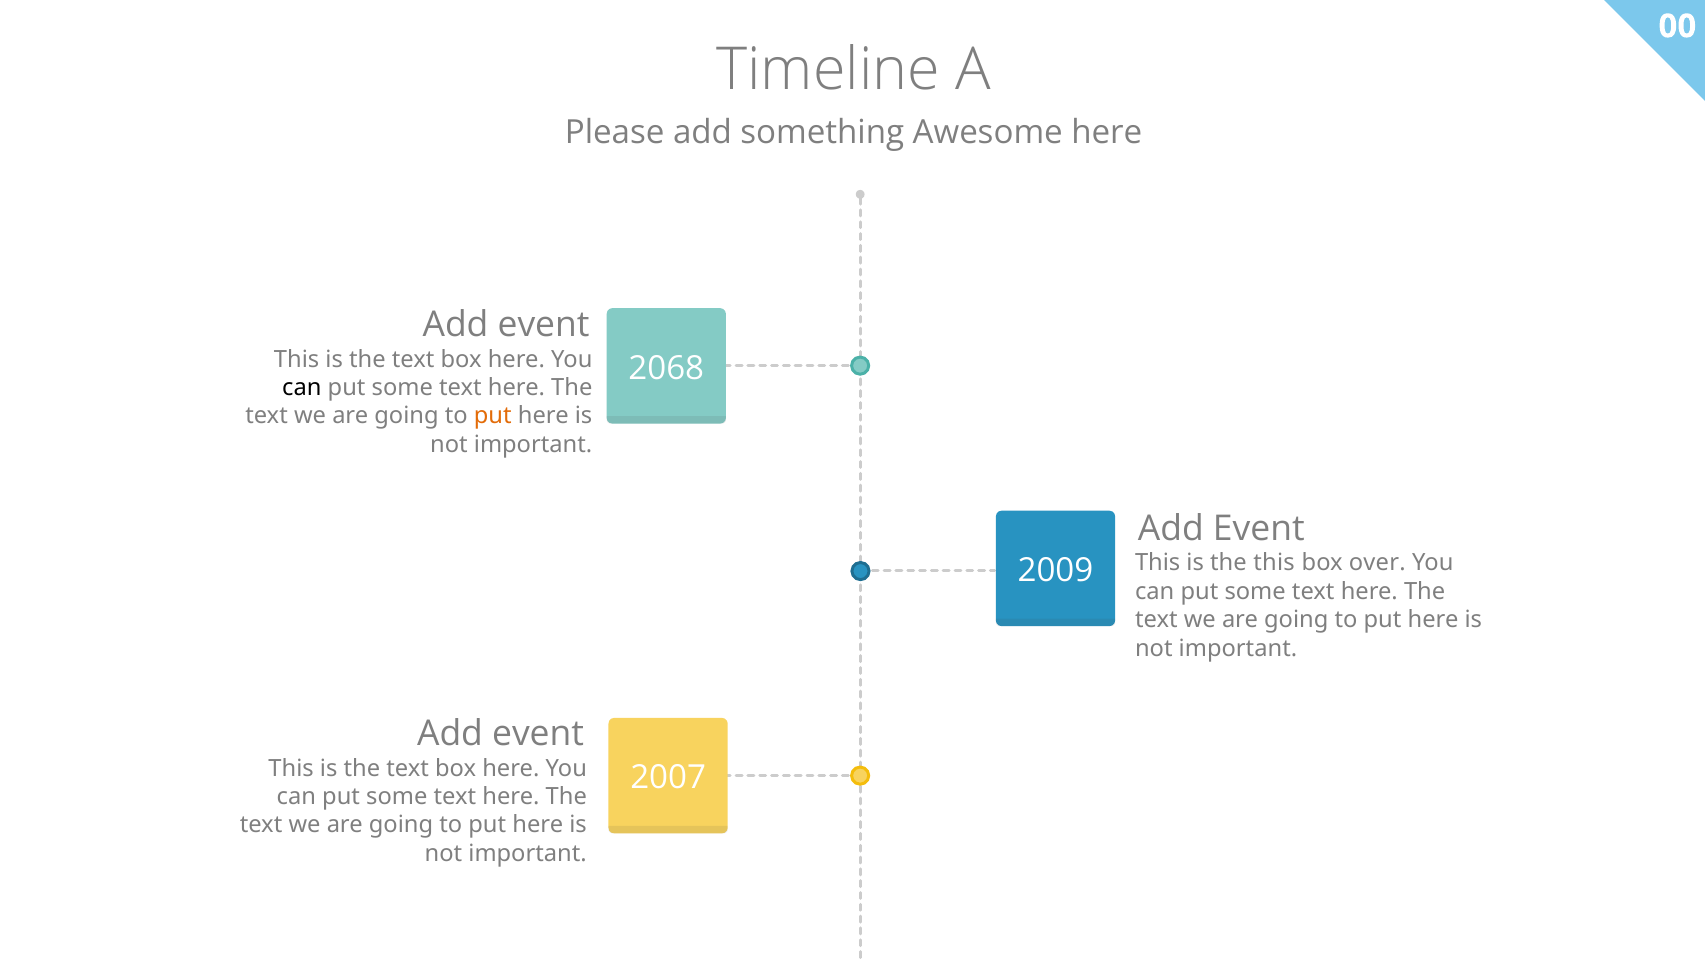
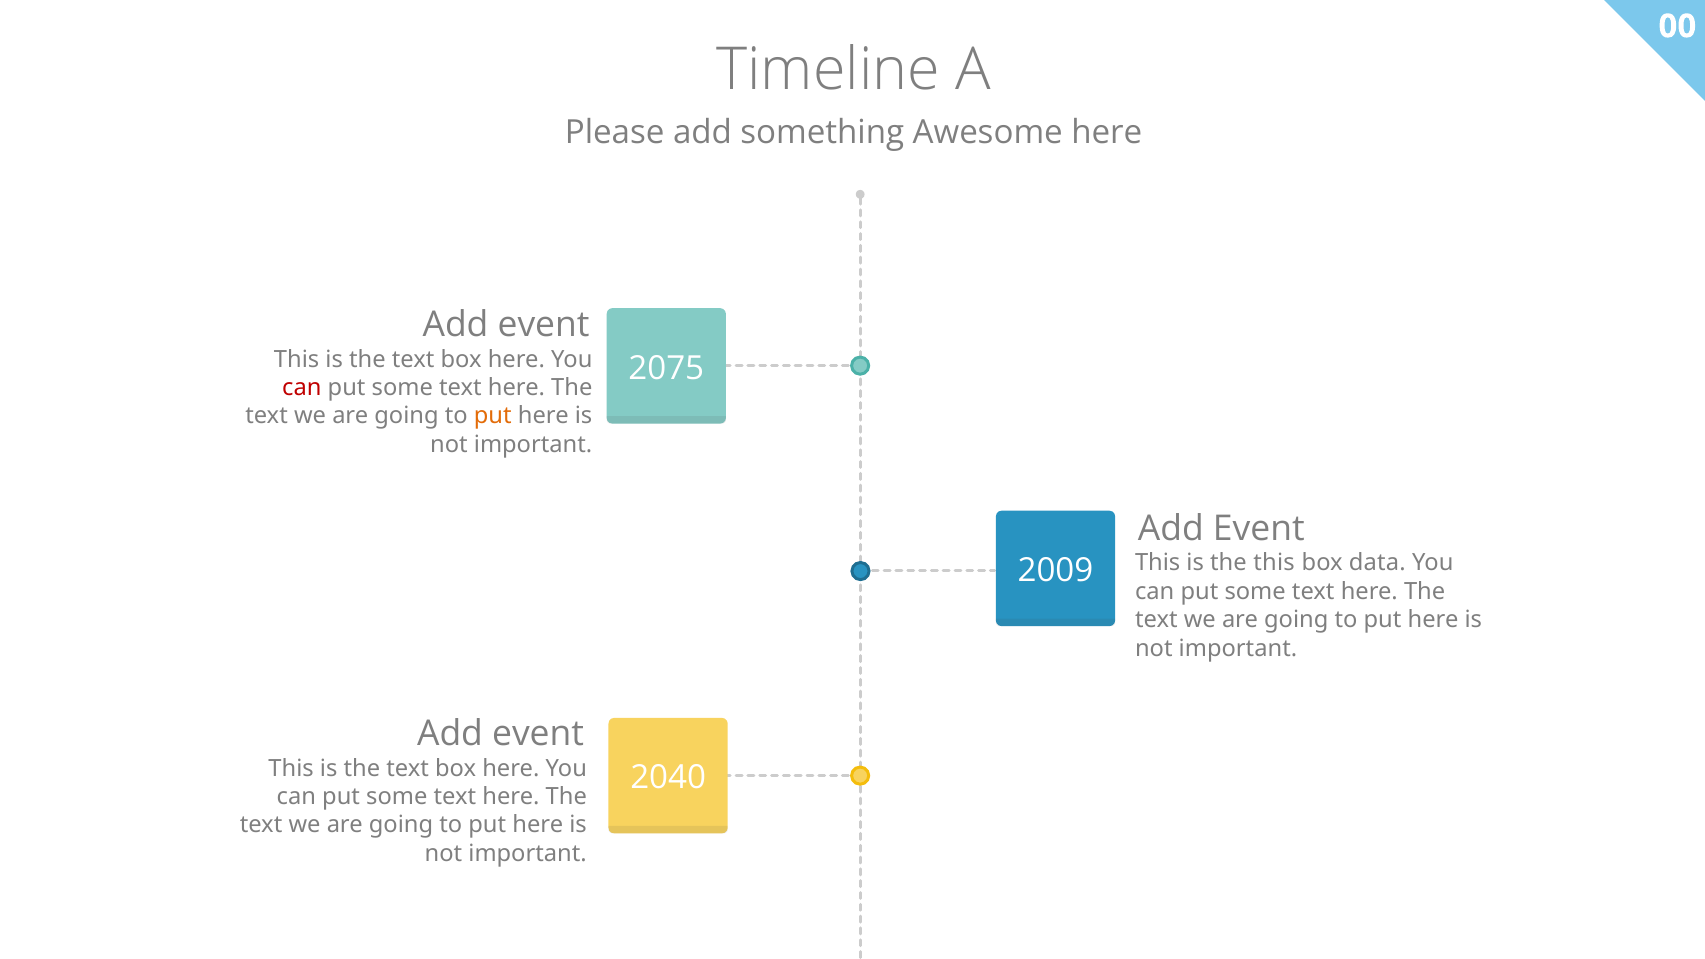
2068: 2068 -> 2075 (666, 368)
can colour: black -> red (302, 388)
over: over -> data (1377, 563)
2007: 2007 -> 2040 (668, 778)
